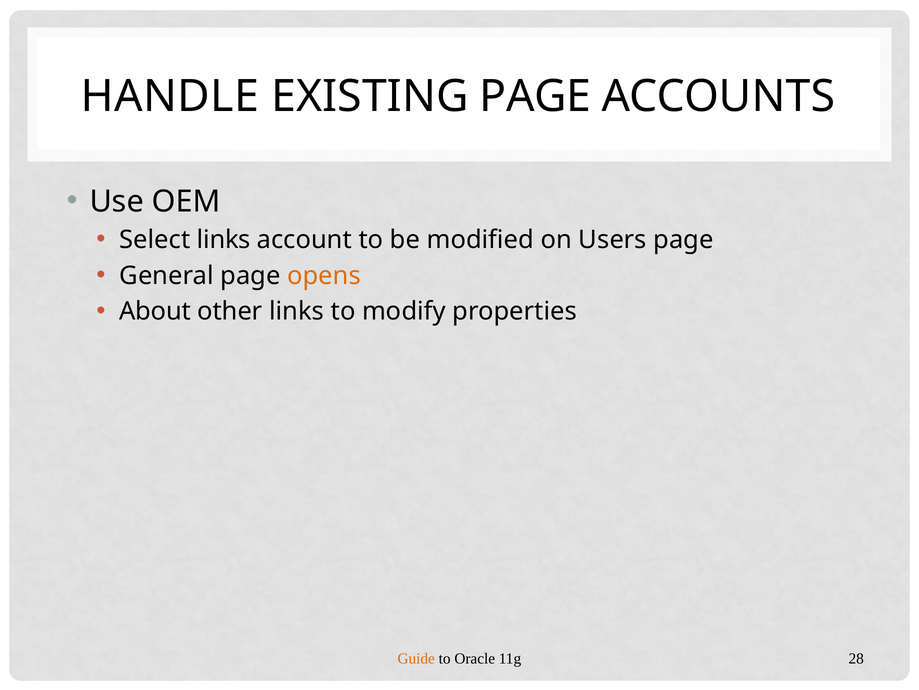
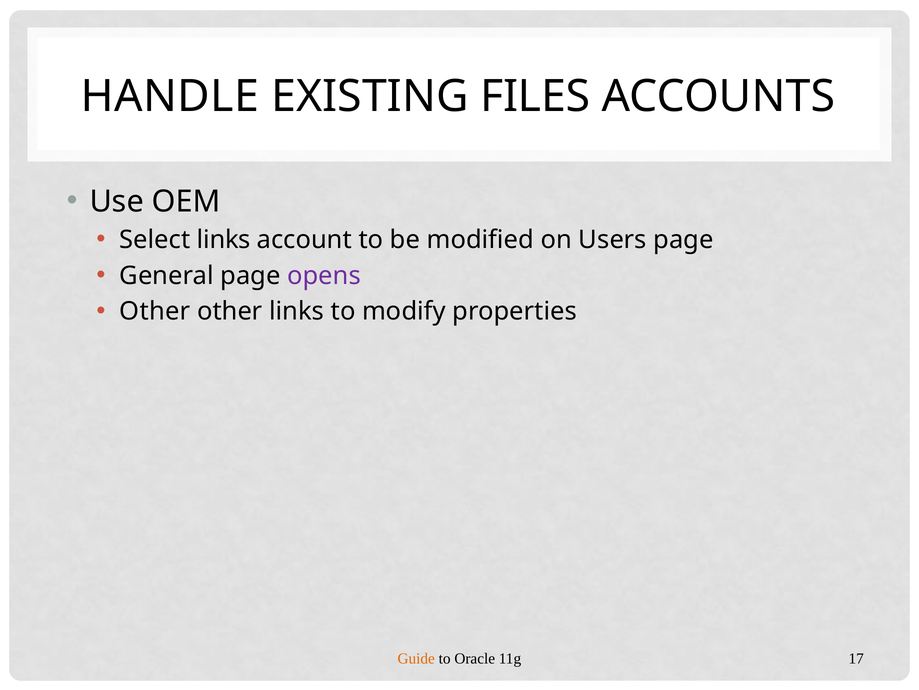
EXISTING PAGE: PAGE -> FILES (535, 96)
opens colour: orange -> purple (324, 275)
About: About -> Other (155, 311)
28: 28 -> 17 (856, 658)
